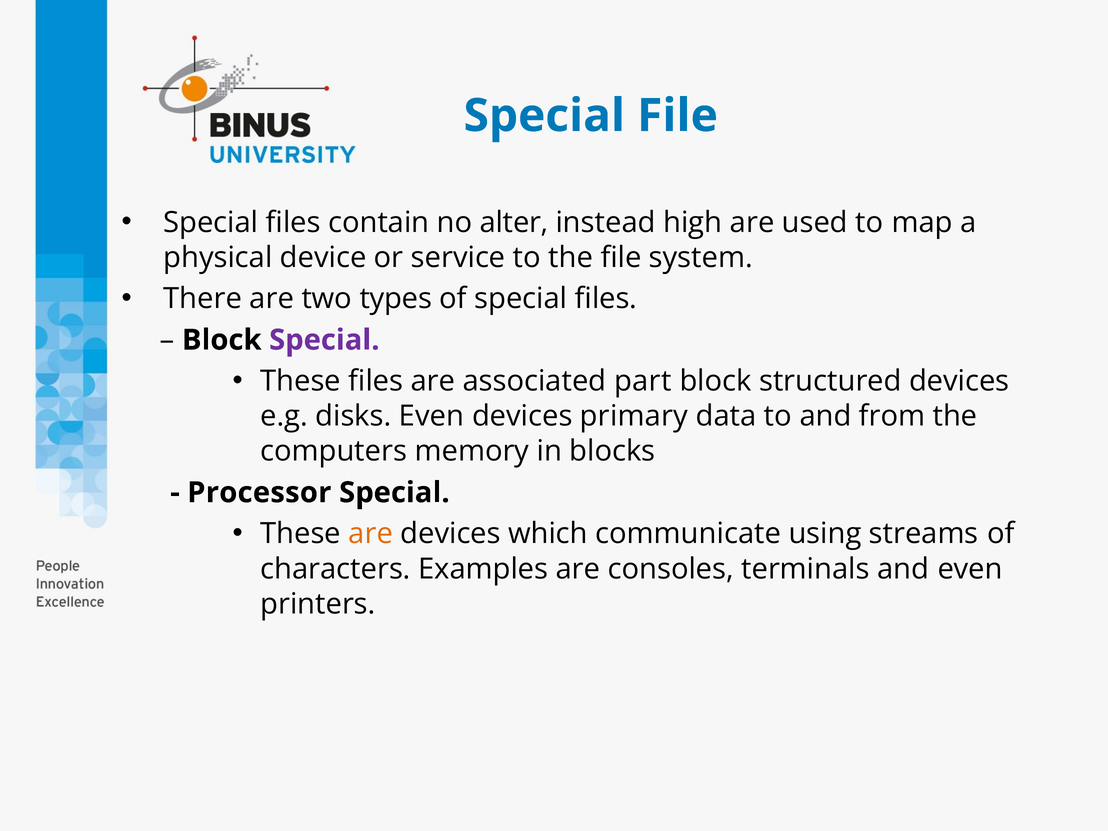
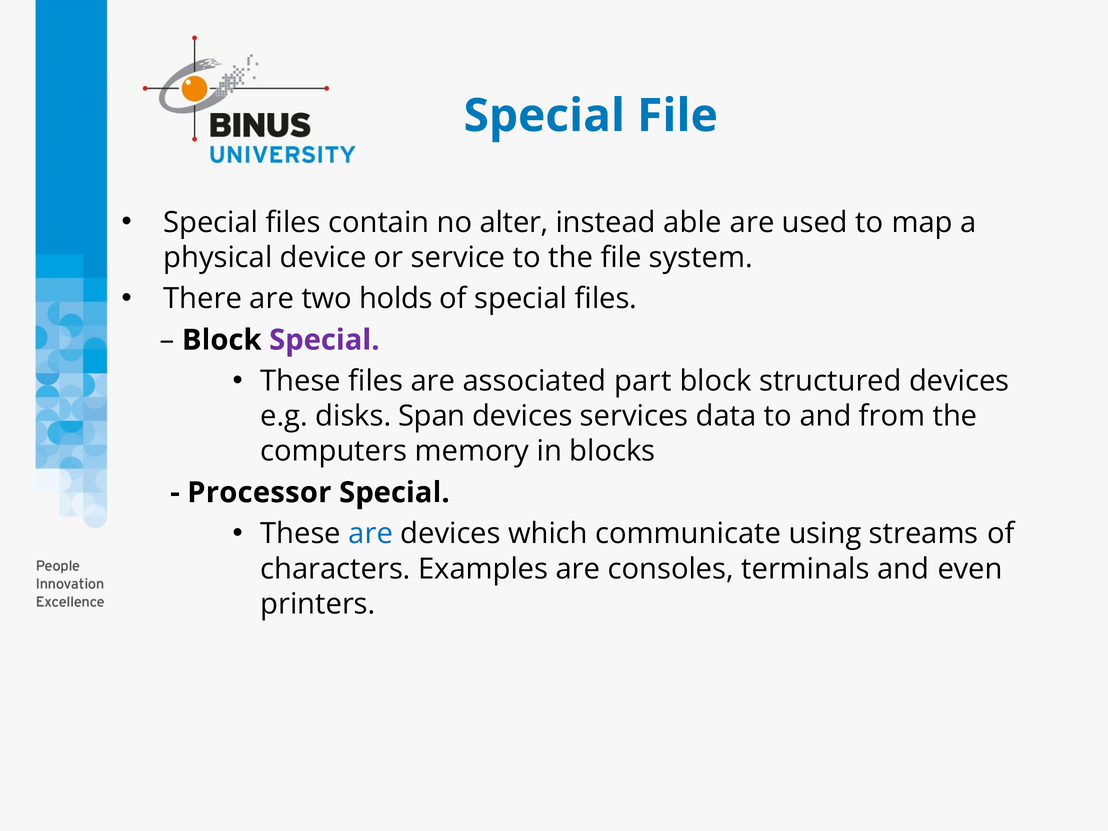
high: high -> able (693, 222)
types: types -> holds (396, 299)
disks Even: Even -> Span (432, 416)
primary: primary -> services (634, 416)
are colour: orange -> blue (371, 534)
